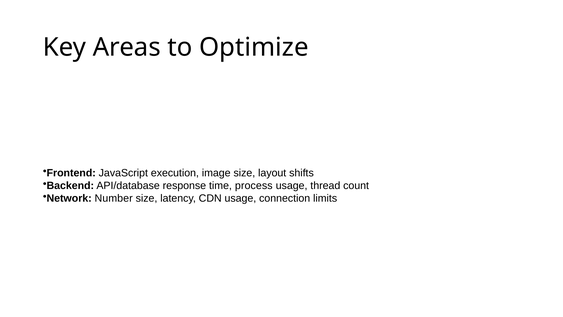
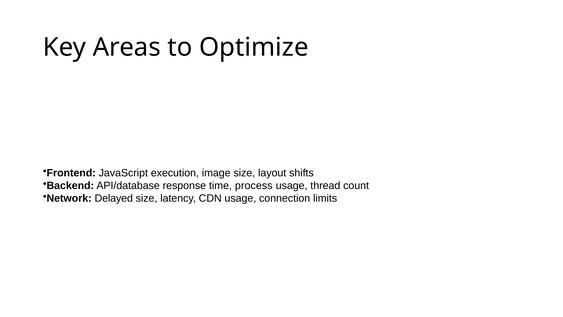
Number: Number -> Delayed (114, 198)
